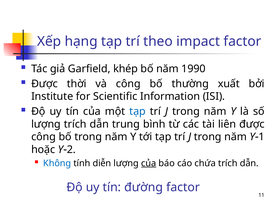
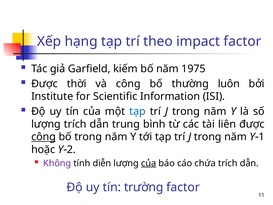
khép: khép -> kiếm (125, 69)
1990: 1990 -> 1975 (194, 69)
xuất: xuất -> luôn (229, 84)
công underline: none -> present (44, 137)
Không colour: blue -> purple (57, 163)
đường: đường -> trường (144, 187)
